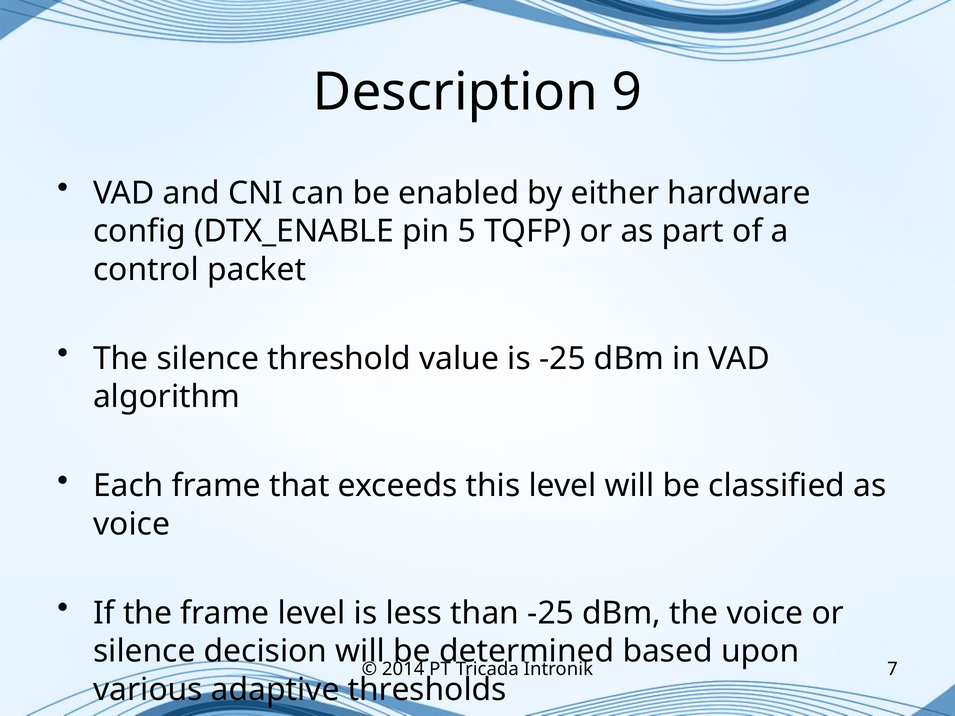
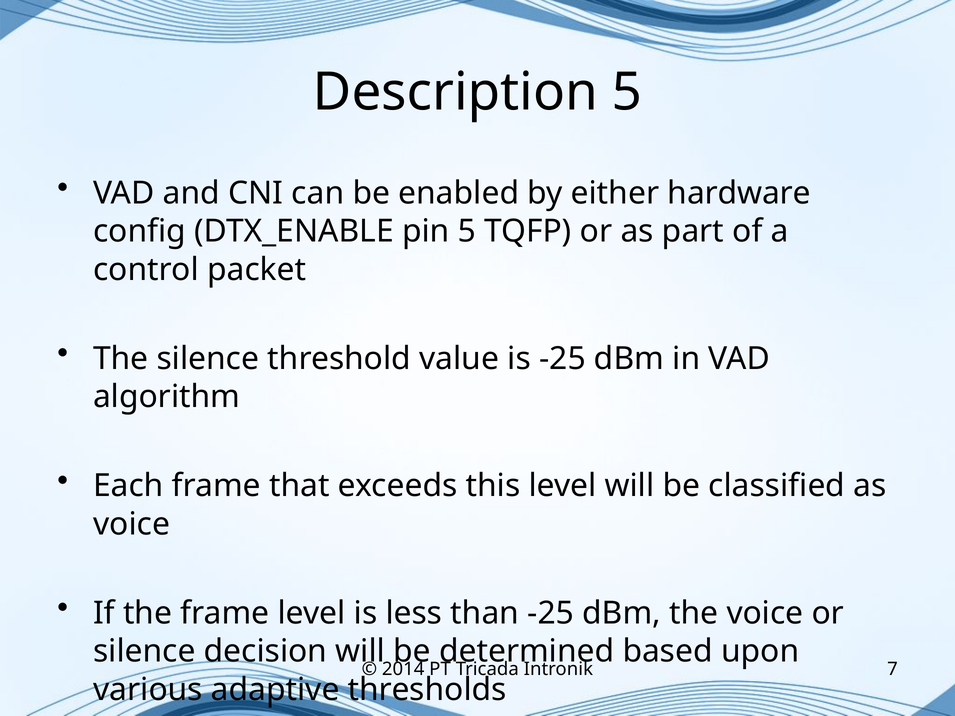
Description 9: 9 -> 5 (627, 92)
